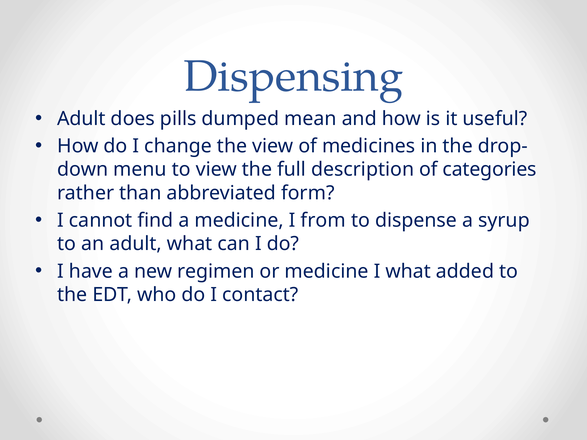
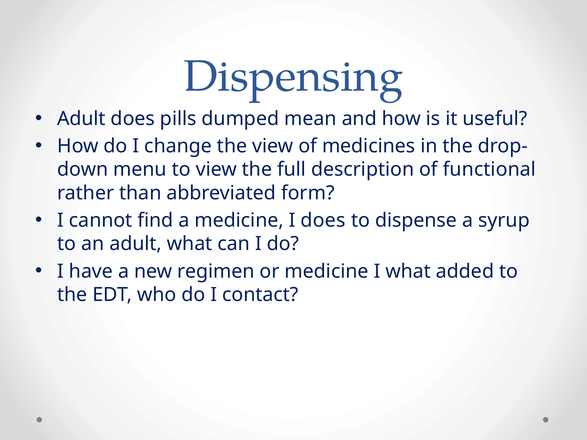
categories: categories -> functional (489, 170)
I from: from -> does (323, 221)
